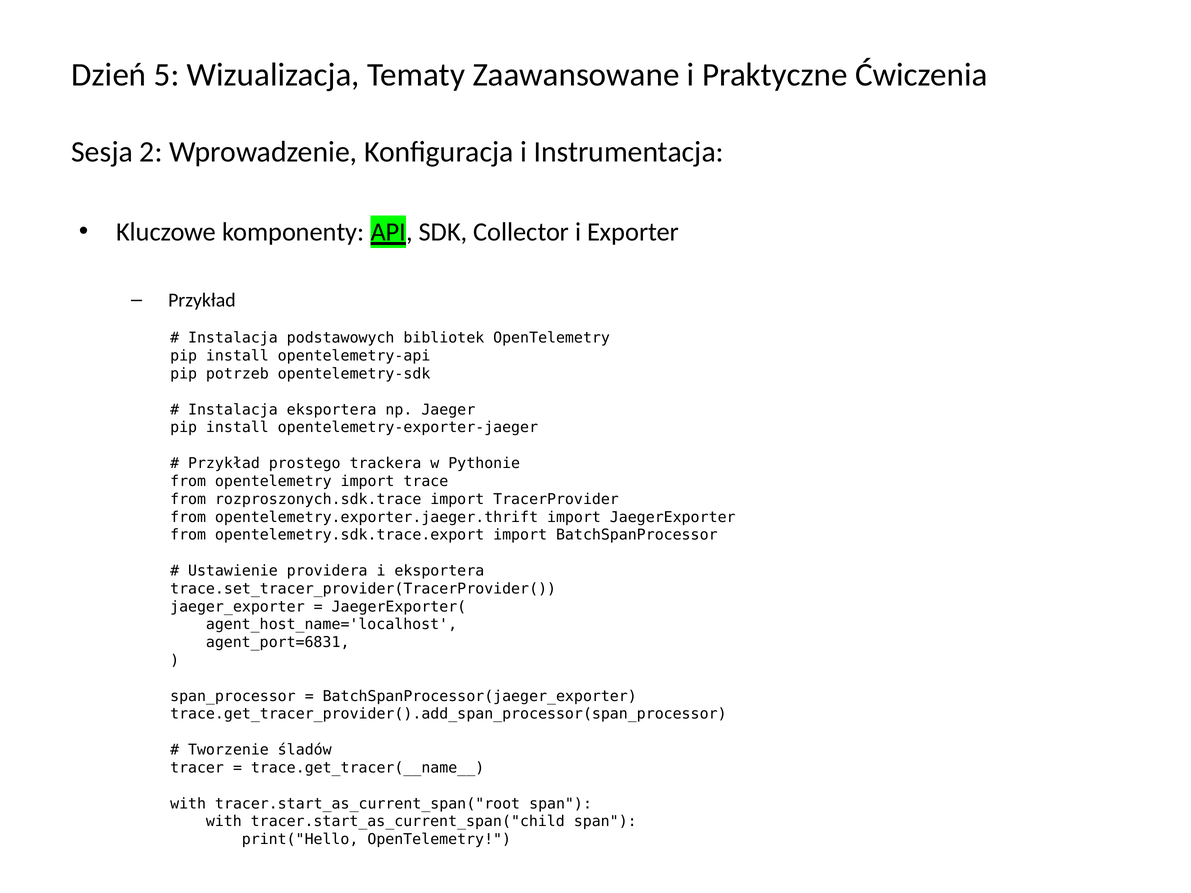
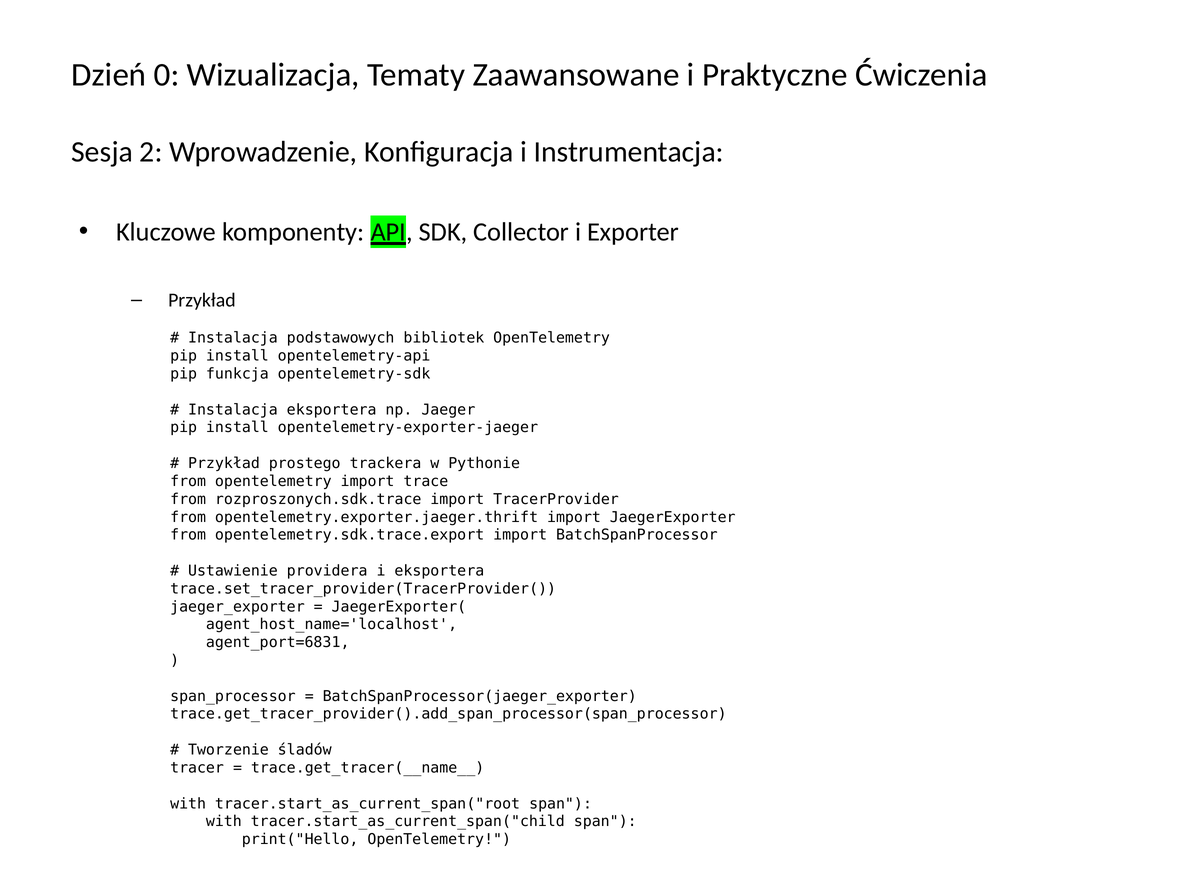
5: 5 -> 0 (167, 75)
potrzeb: potrzeb -> funkcja (237, 374)
